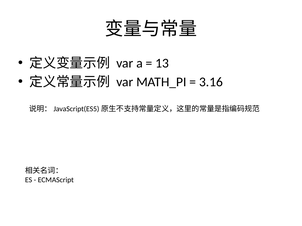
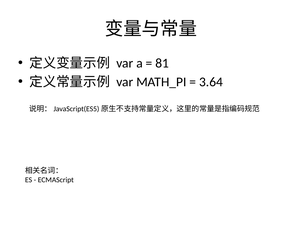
13: 13 -> 81 (162, 63)
3.16: 3.16 -> 3.64 (211, 82)
